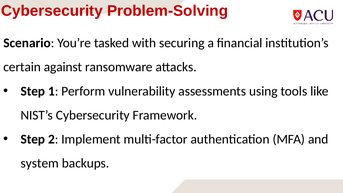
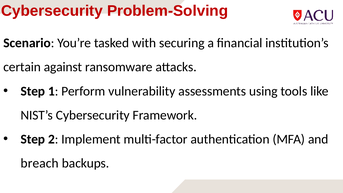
system: system -> breach (40, 163)
